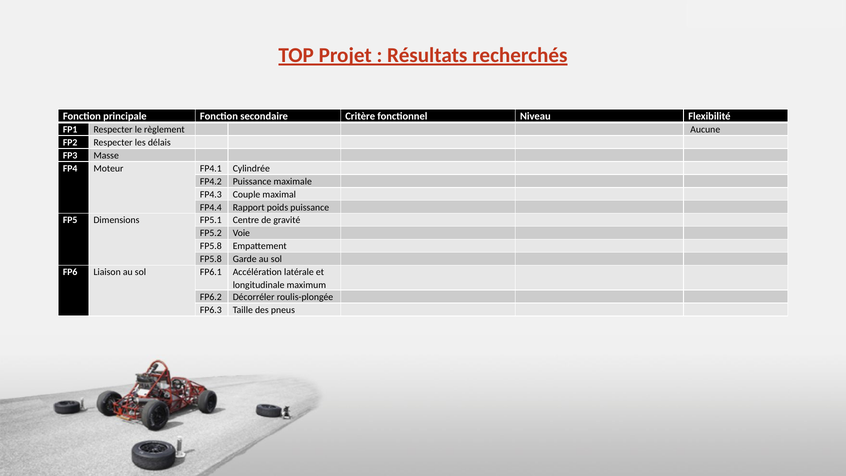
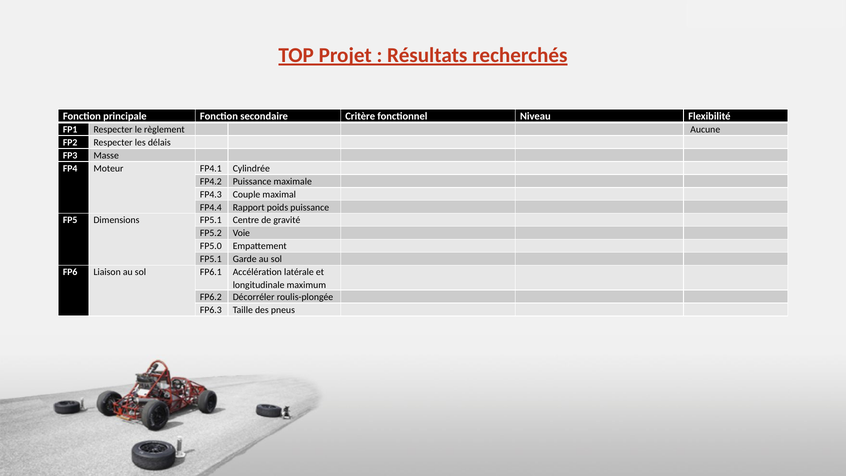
FP5.8: FP5.8 -> FP5.0 (211, 246)
FP5.8: FP5.8 -> FP5.1 (211, 259)
